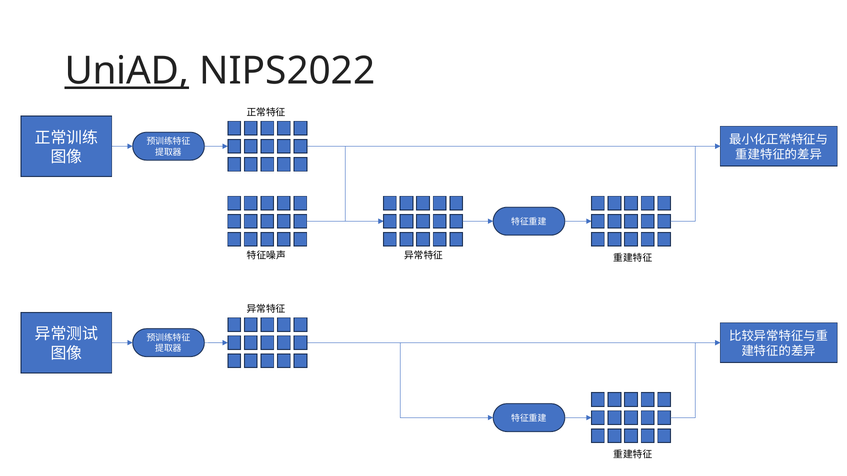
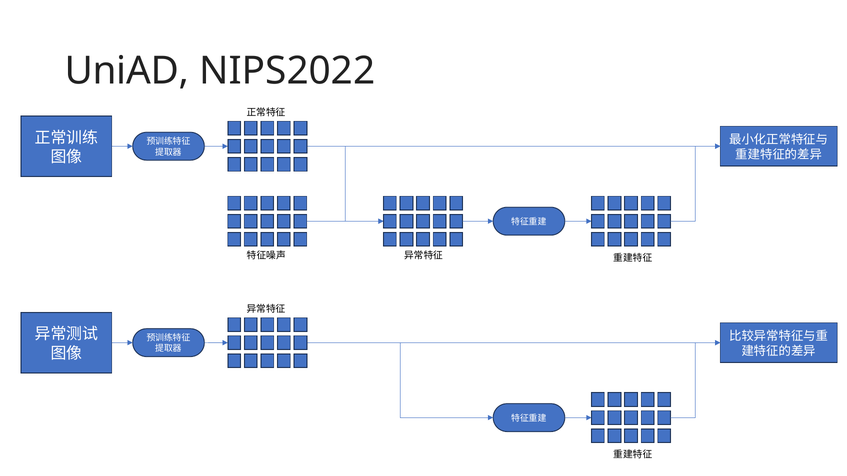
UniAD underline: present -> none (127, 71)
